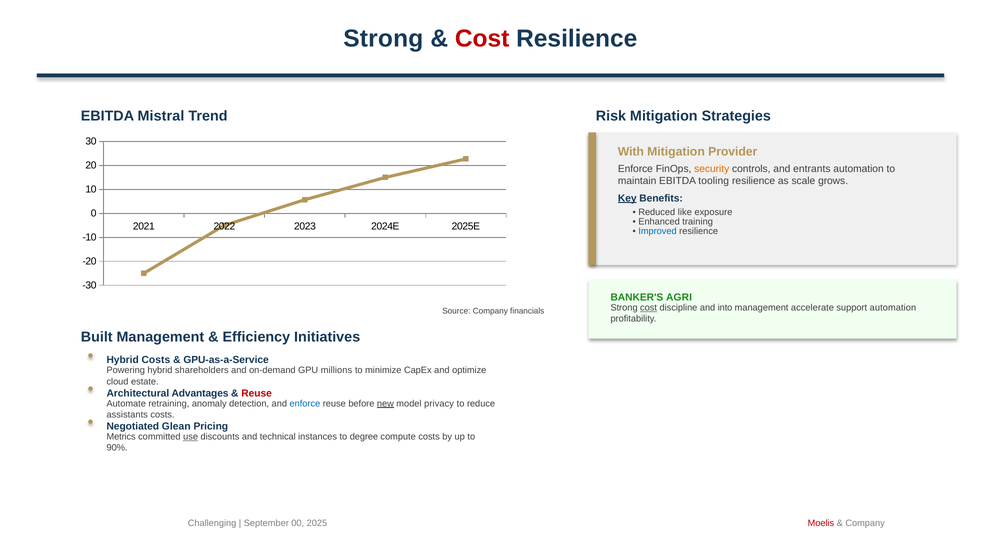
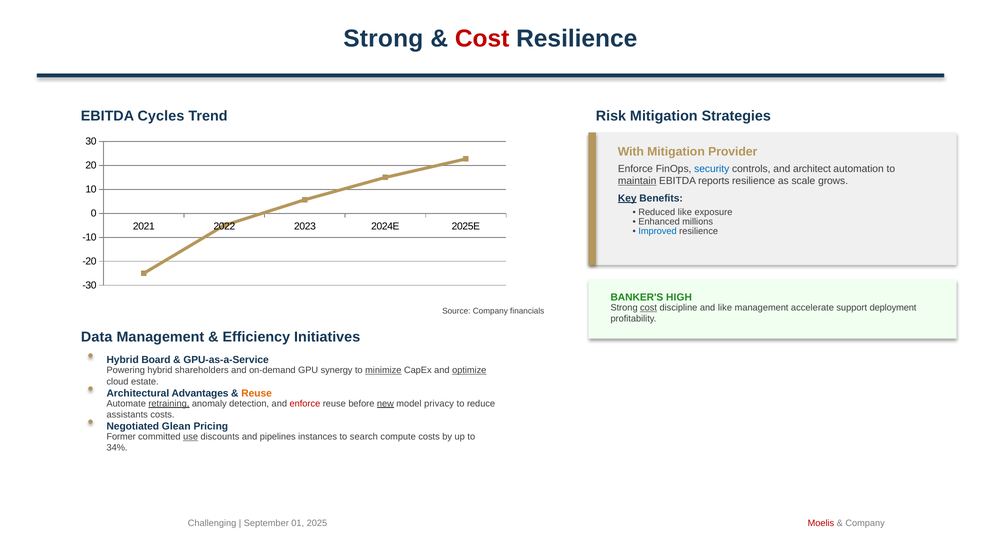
Mistral: Mistral -> Cycles (161, 116)
security colour: orange -> blue (712, 169)
entrants: entrants -> architect (812, 169)
maintain underline: none -> present (637, 181)
tooling: tooling -> reports (714, 181)
training: training -> millions (698, 222)
AGRI: AGRI -> HIGH (679, 297)
and into: into -> like (725, 308)
support automation: automation -> deployment (893, 308)
Built: Built -> Data (97, 337)
Hybrid Costs: Costs -> Board (156, 360)
millions: millions -> synergy (337, 370)
minimize underline: none -> present (383, 370)
optimize underline: none -> present (469, 370)
Reuse colour: red -> orange (257, 393)
retraining underline: none -> present (169, 403)
enforce colour: blue -> red (305, 403)
Metrics: Metrics -> Former (121, 437)
technical: technical -> pipelines (278, 437)
degree: degree -> search (364, 437)
90%: 90% -> 34% (117, 448)
00: 00 -> 01 (298, 523)
